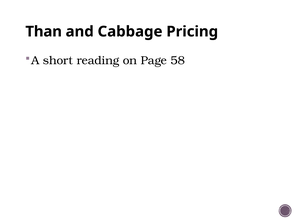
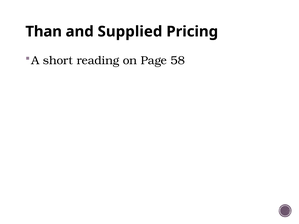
Cabbage: Cabbage -> Supplied (130, 32)
